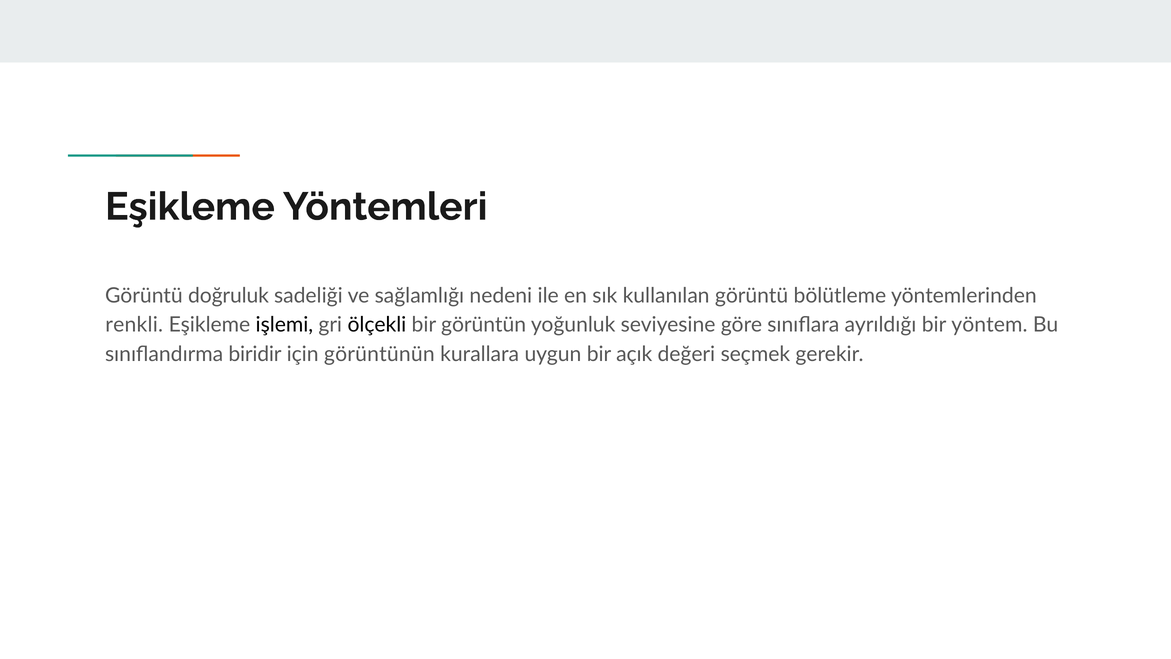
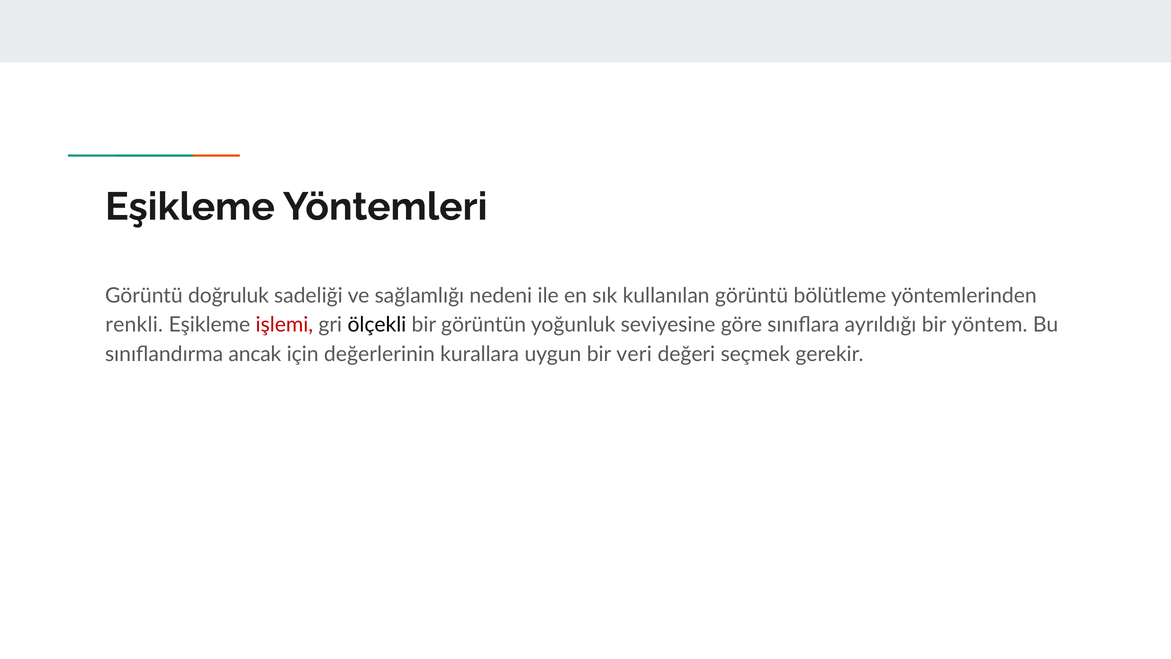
işlemi colour: black -> red (284, 325)
biridir: biridir -> ancak (255, 354)
görüntünün: görüntünün -> değerlerinin (379, 354)
açık: açık -> veri (634, 354)
